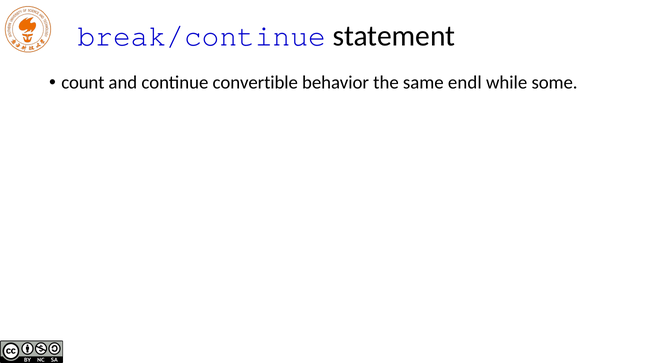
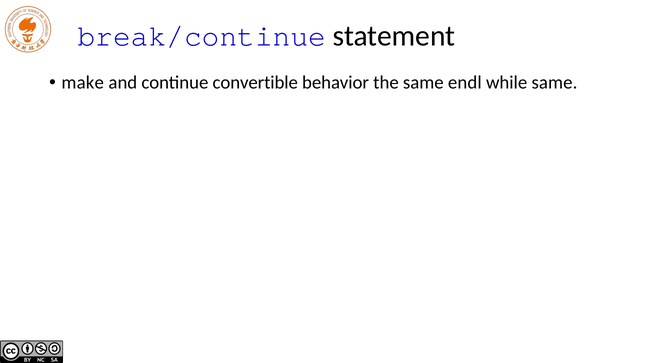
count: count -> make (83, 83)
while some: some -> same (554, 83)
